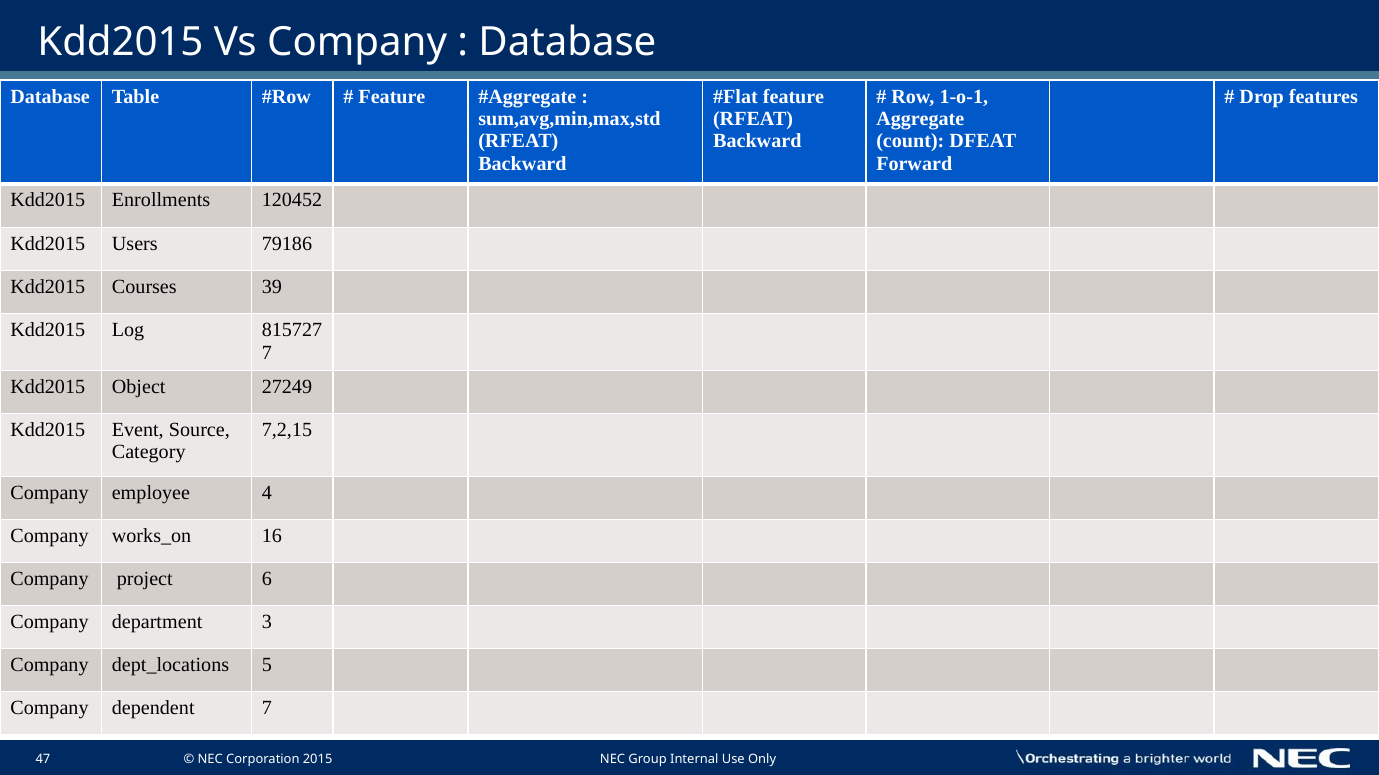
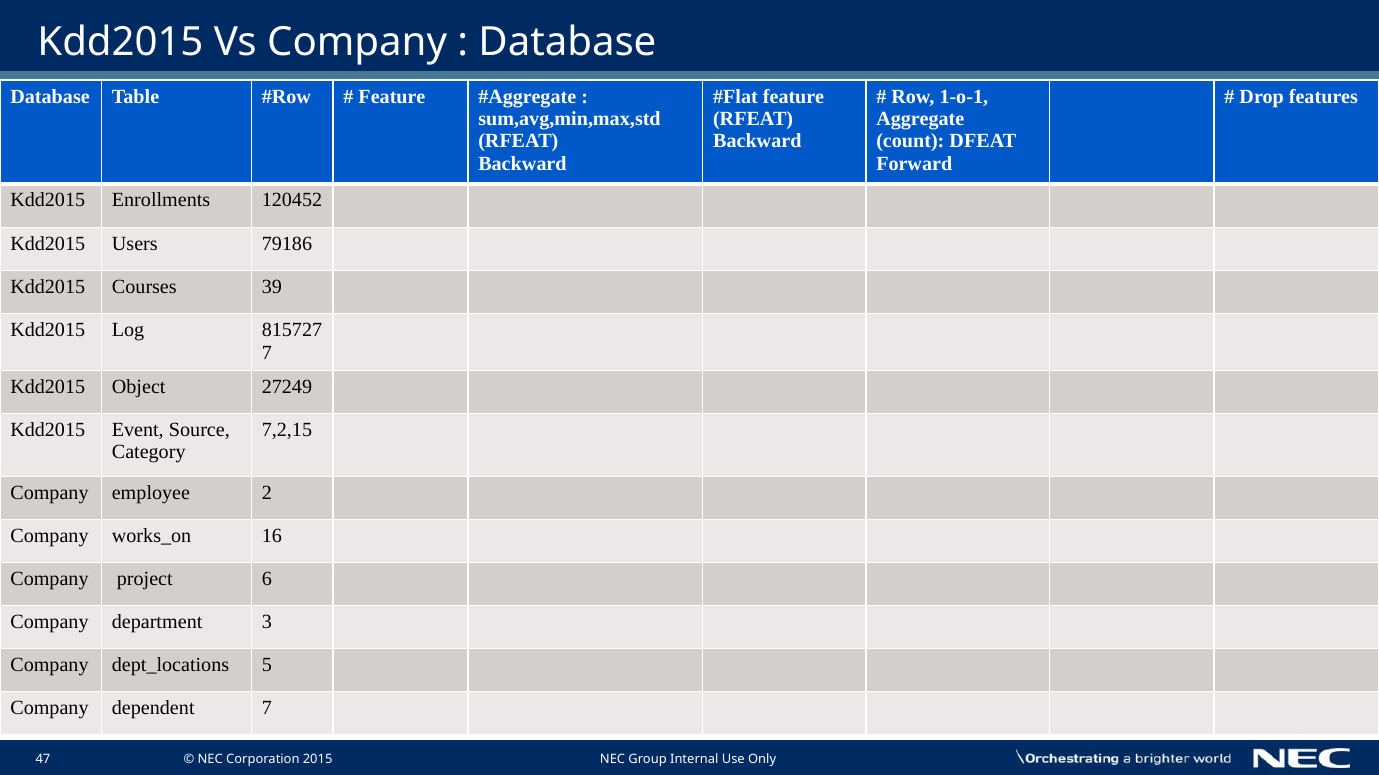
4: 4 -> 2 (267, 493)
